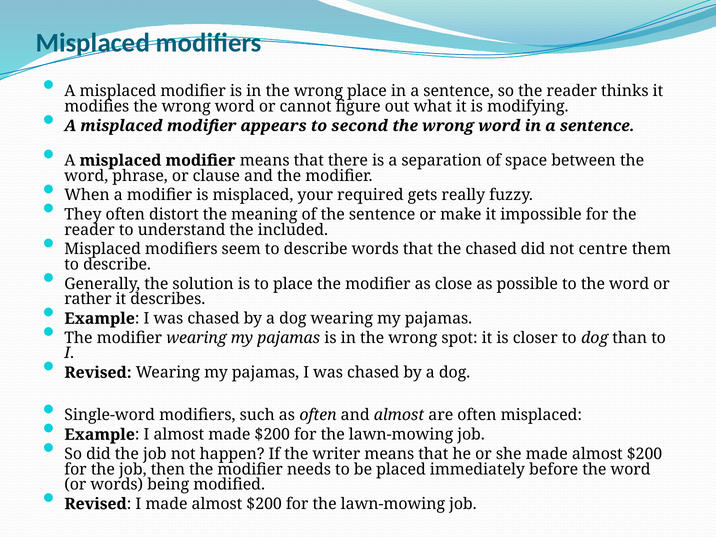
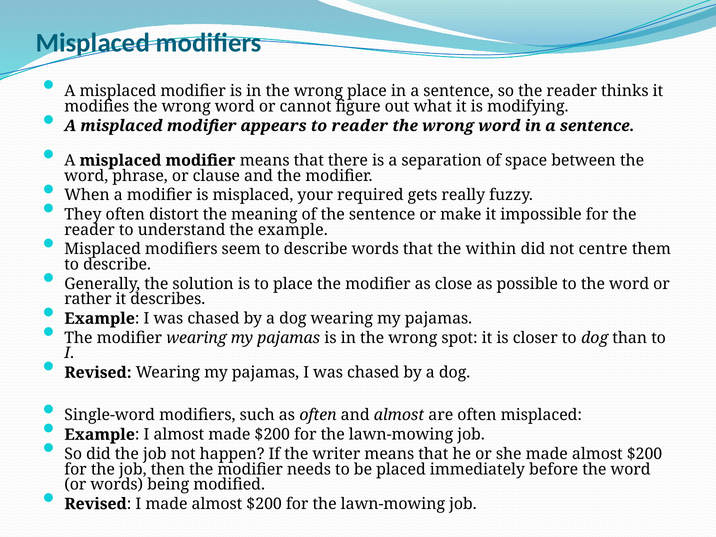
to second: second -> reader (360, 126)
the included: included -> example (293, 230)
the chased: chased -> within (491, 249)
